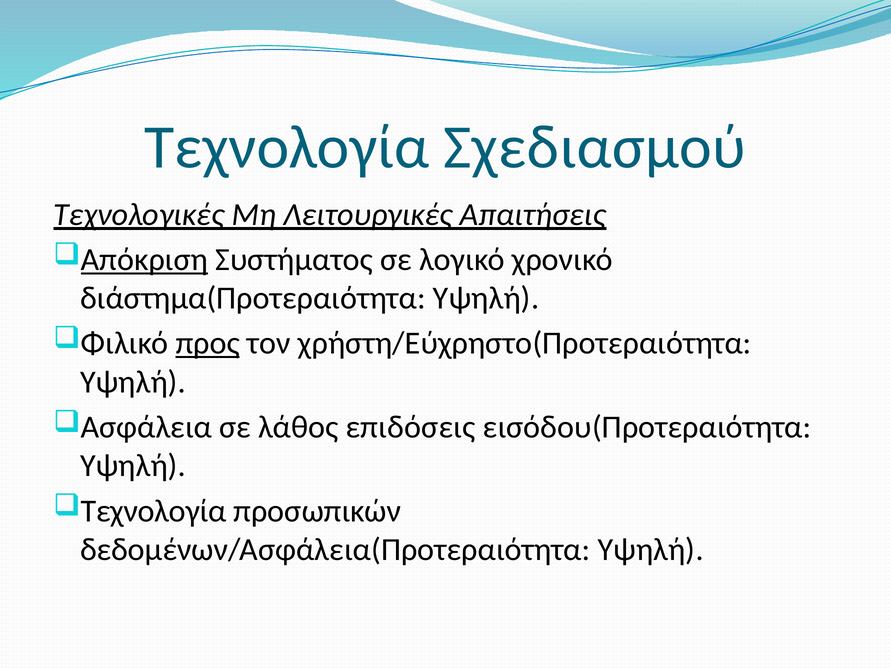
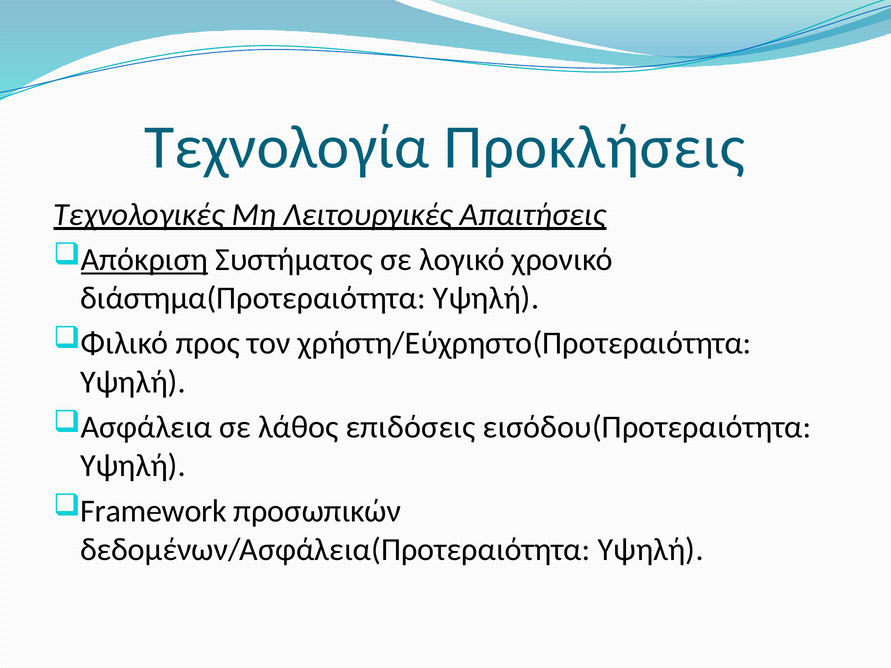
Σχεδιασμού: Σχεδιασμού -> Προκλήσεις (594, 147)
προς underline: present -> none (208, 344)
Τεχνολογία: Τεχνολογία -> Framework (154, 511)
